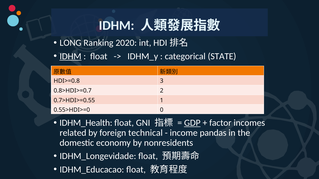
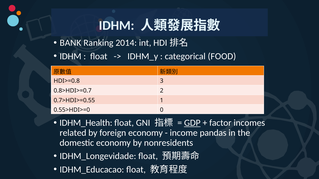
LONG: LONG -> BANK (70, 43)
2020: 2020 -> 2014 (126, 43)
IDHM underline: present -> none (70, 56)
STATE: STATE -> FOOD (222, 56)
foreign technical: technical -> economy (146, 133)
